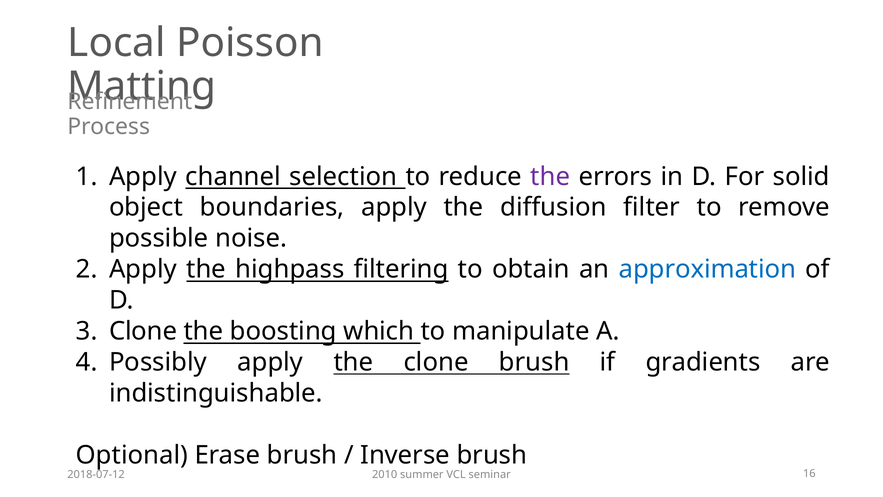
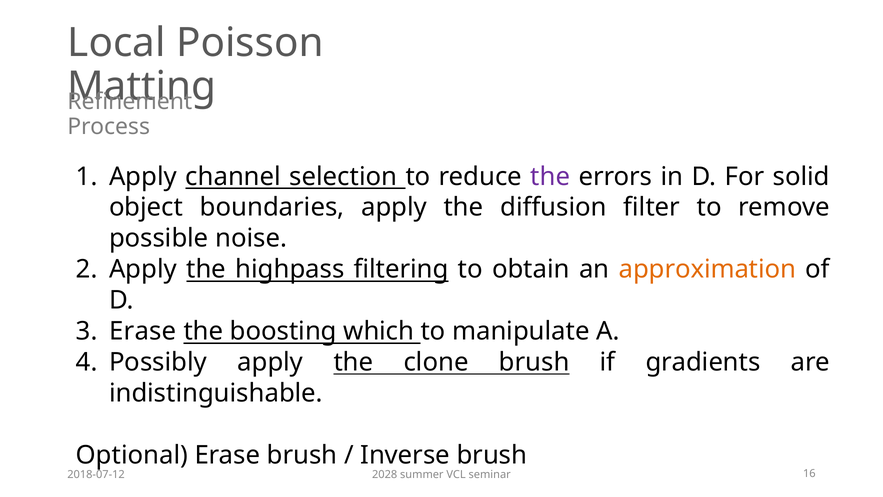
approximation colour: blue -> orange (707, 269)
Clone: Clone -> Erase (143, 331)
2010: 2010 -> 2028 (385, 474)
